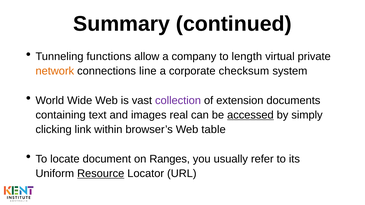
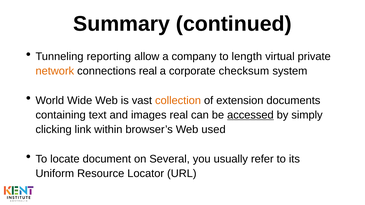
functions: functions -> reporting (109, 57)
connections line: line -> real (148, 71)
collection colour: purple -> orange (178, 101)
table: table -> used (214, 130)
Ranges: Ranges -> Several (170, 159)
Resource underline: present -> none (101, 174)
